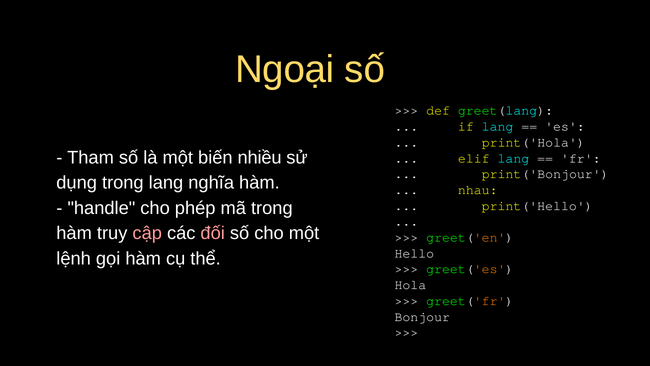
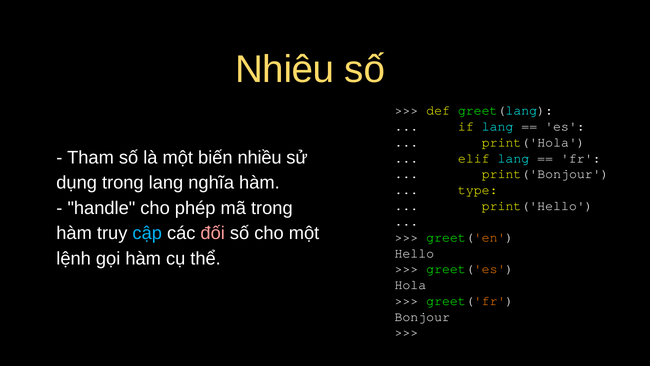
Ngoại: Ngoại -> Nhiêu (285, 70)
nhau: nhau -> type (478, 190)
cập colour: pink -> light blue (147, 233)
